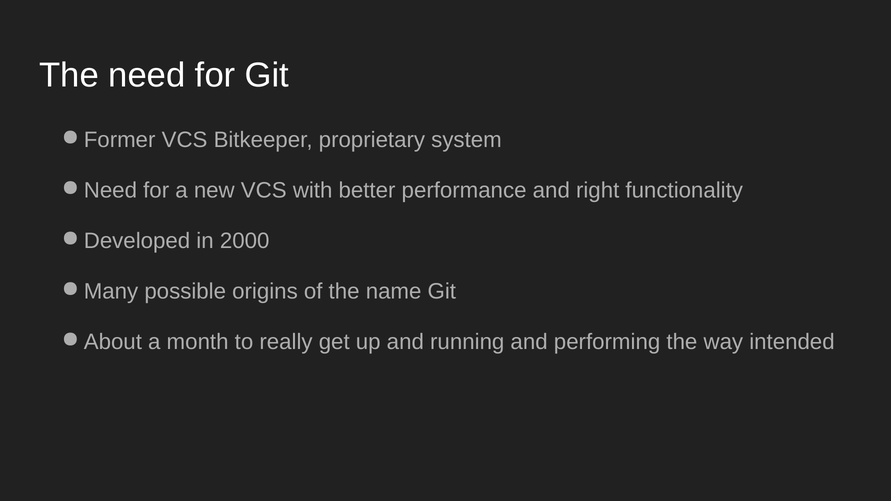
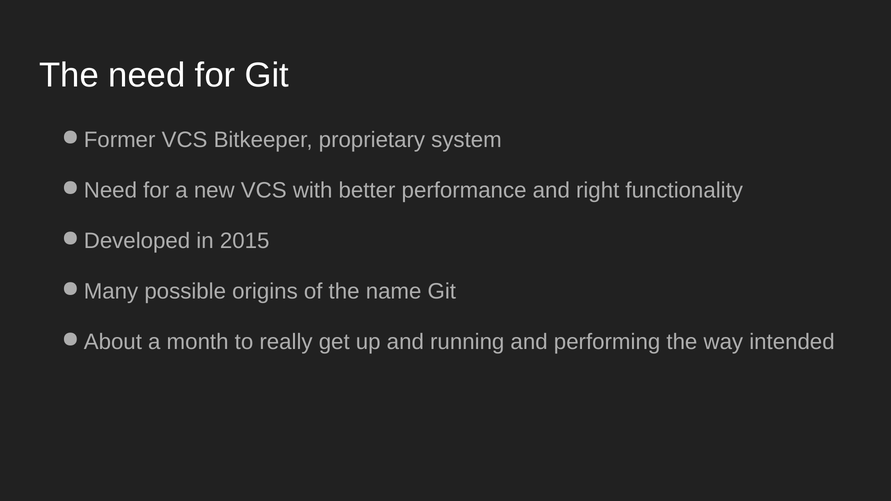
2000: 2000 -> 2015 (245, 241)
